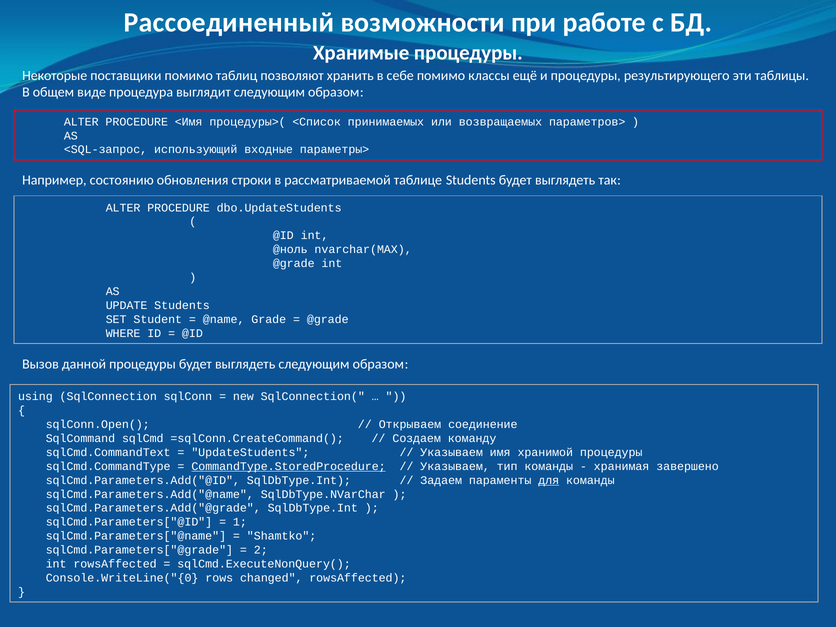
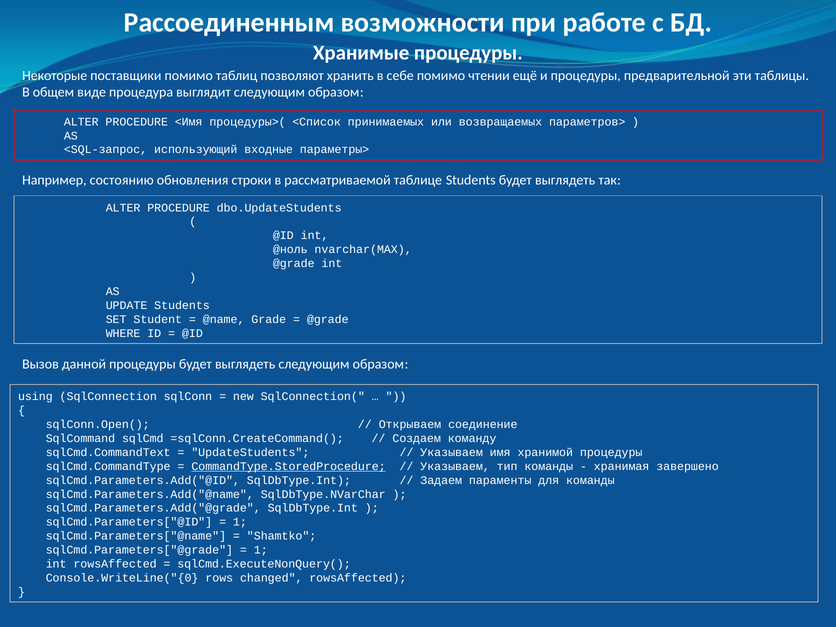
Рассоединенный: Рассоединенный -> Рассоединенным (229, 23)
классы: классы -> чтении (489, 76)
результирующего: результирующего -> предварительной (677, 76)
для underline: present -> none (549, 480)
2: 2 -> 1 (261, 550)
